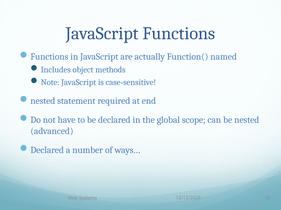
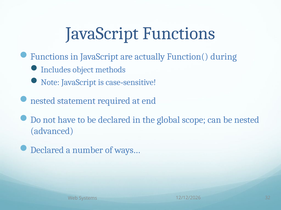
named: named -> during (224, 57)
